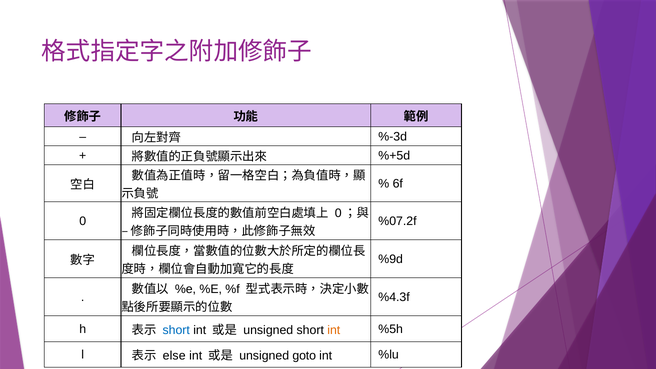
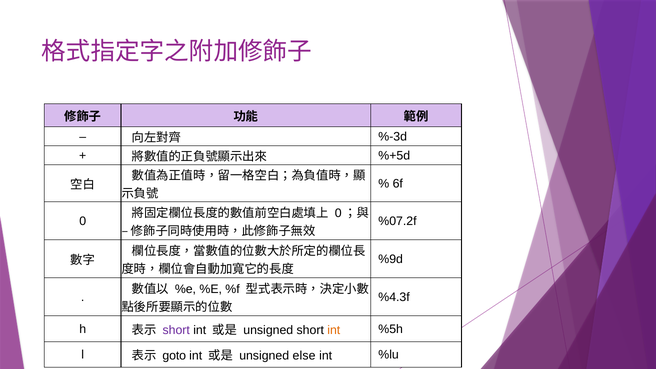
short colour: blue -> purple (176, 330)
else: else -> goto (174, 356)
goto: goto -> else (304, 356)
